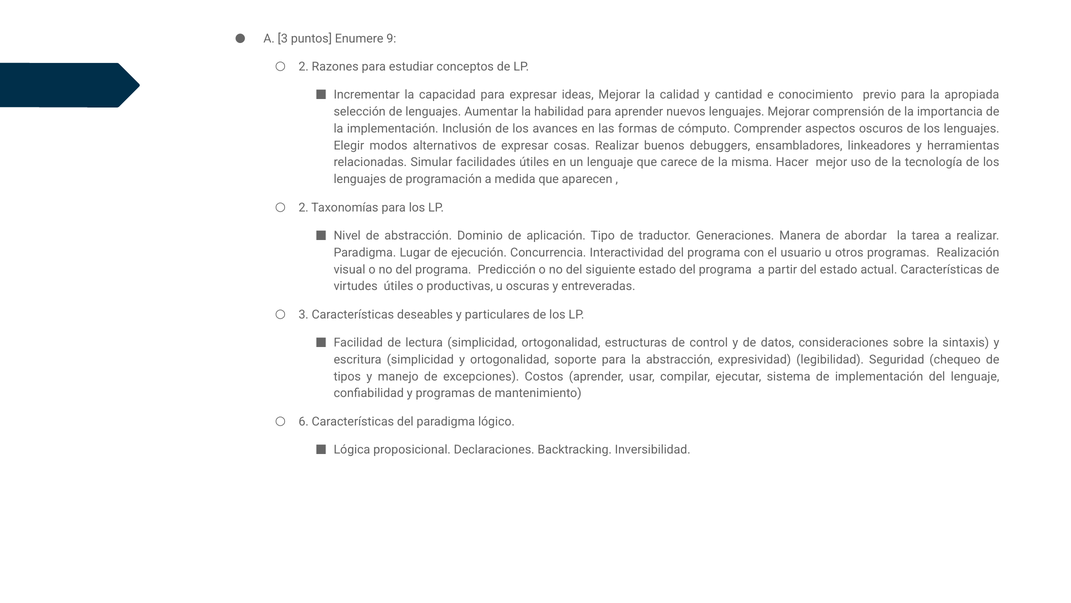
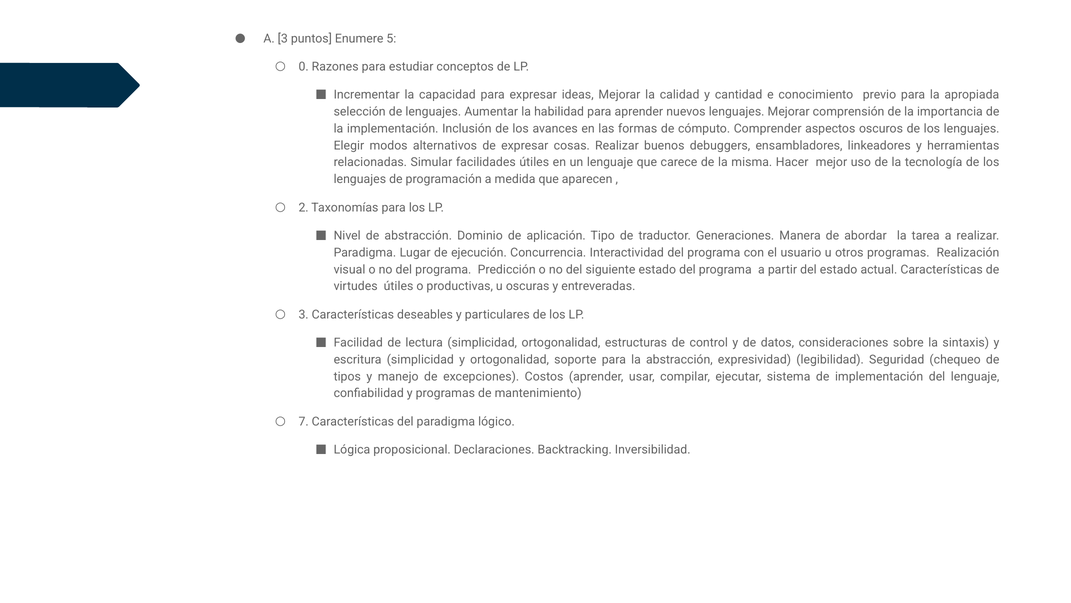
9: 9 -> 5 (391, 38)
2: 2 -> 0 (304, 67)
6: 6 -> 7 (304, 421)
